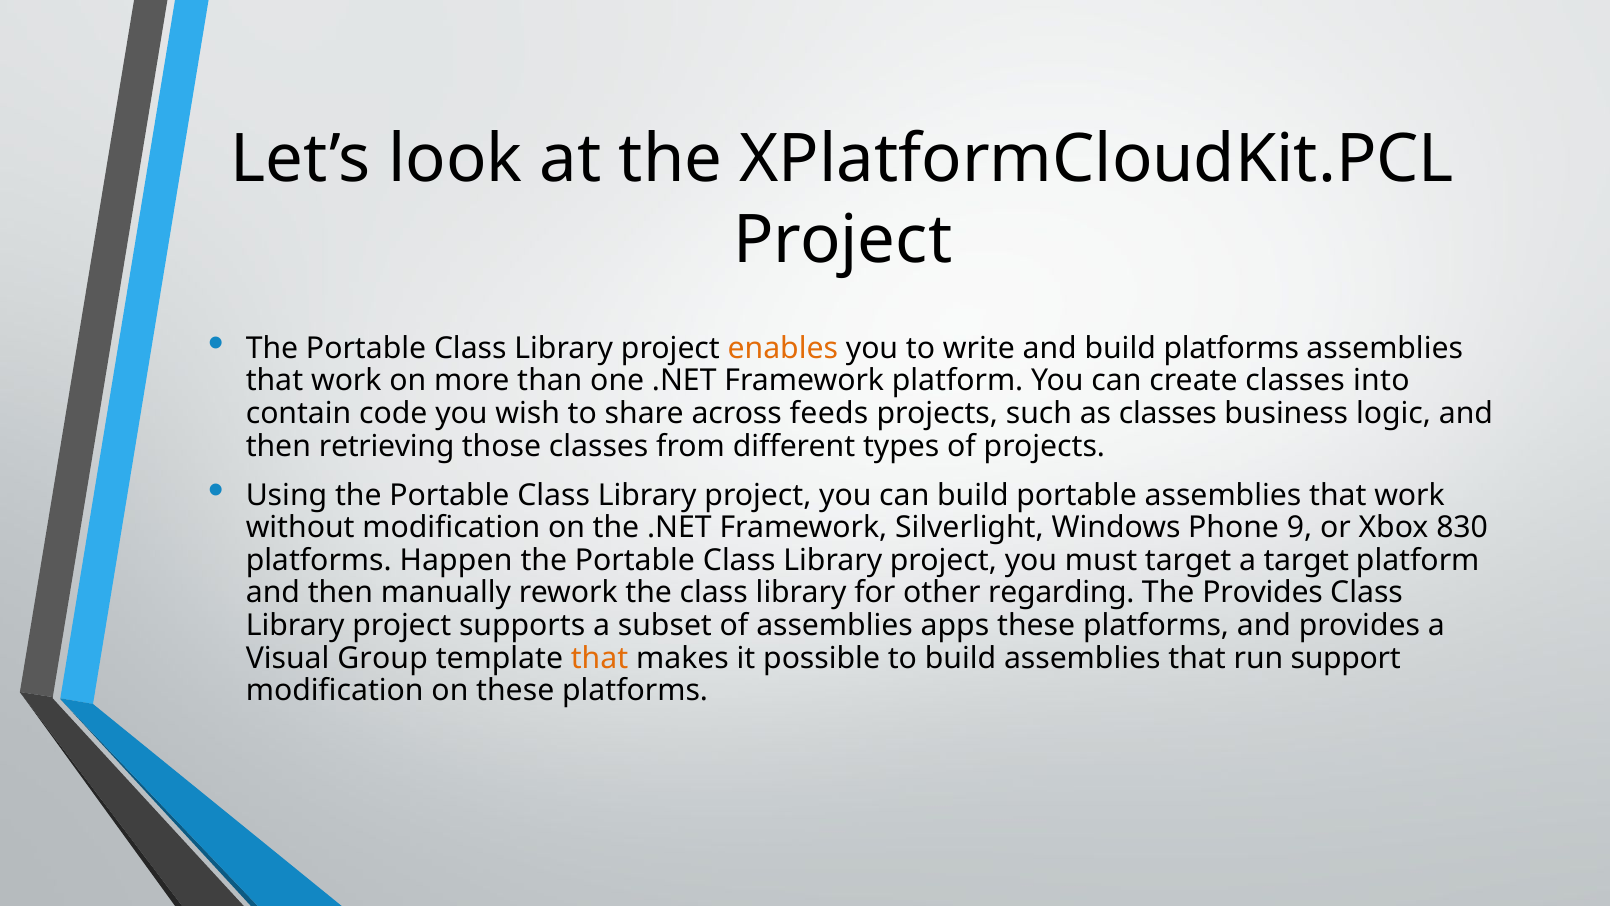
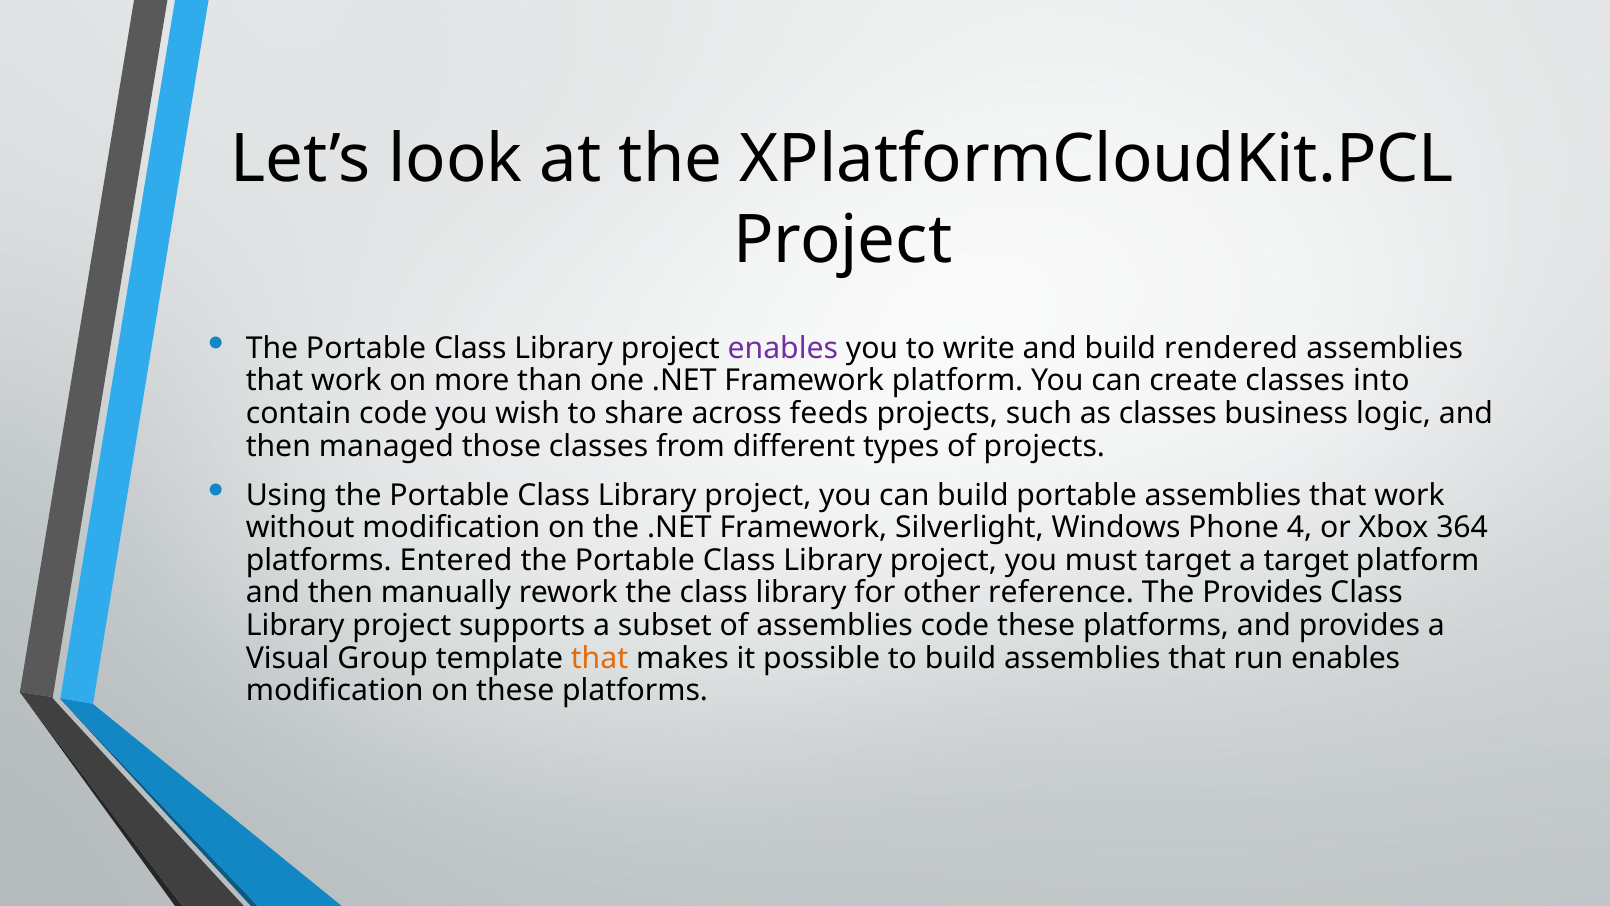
enables colour: orange -> purple (783, 348)
build platforms: platforms -> rendered (1231, 348)
retrieving: retrieving -> managed (386, 446)
9: 9 -> 4 (1300, 528)
830: 830 -> 364 (1462, 528)
Happen: Happen -> Entered (456, 560)
regarding: regarding -> reference (1061, 593)
assemblies apps: apps -> code (955, 625)
run support: support -> enables (1346, 658)
